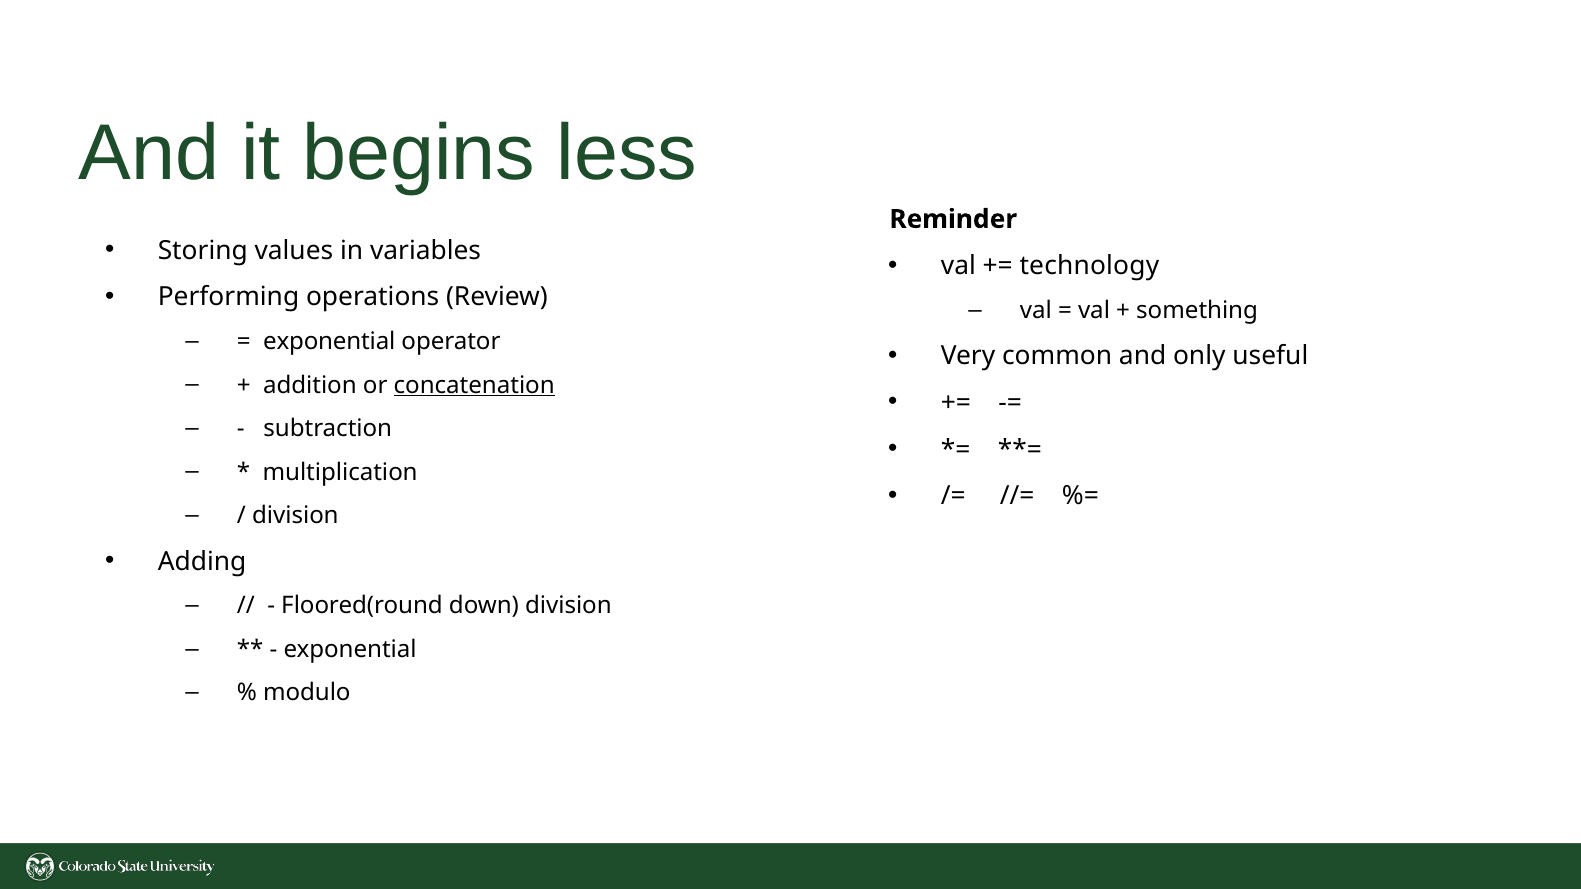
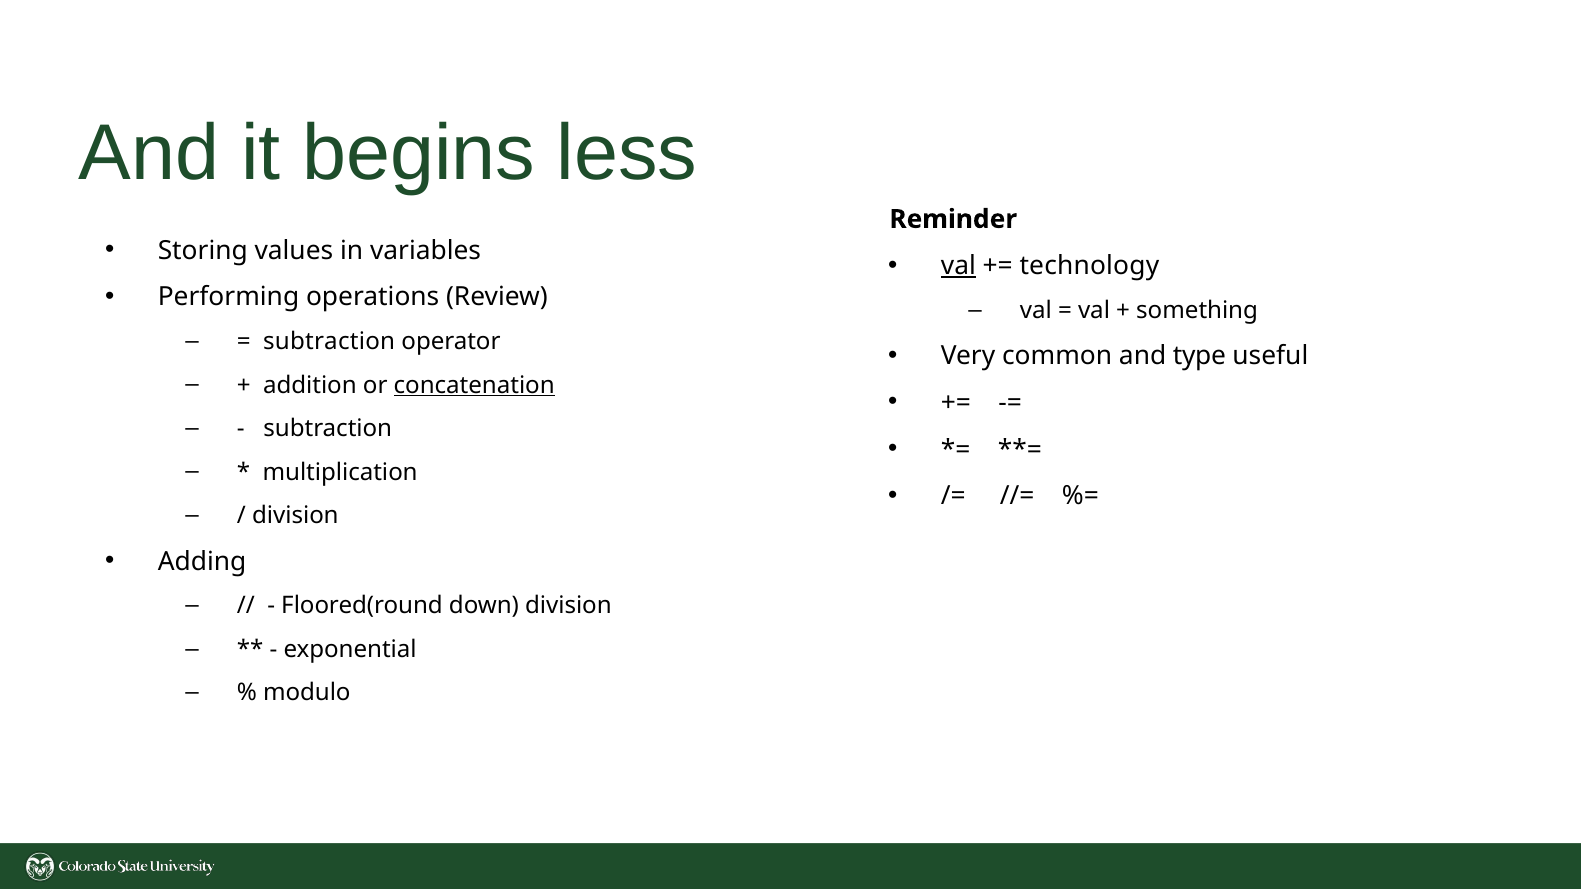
val underline: none -> present (958, 266)
exponential: exponential -> subtraction (329, 342)
only: only -> type (1199, 356)
